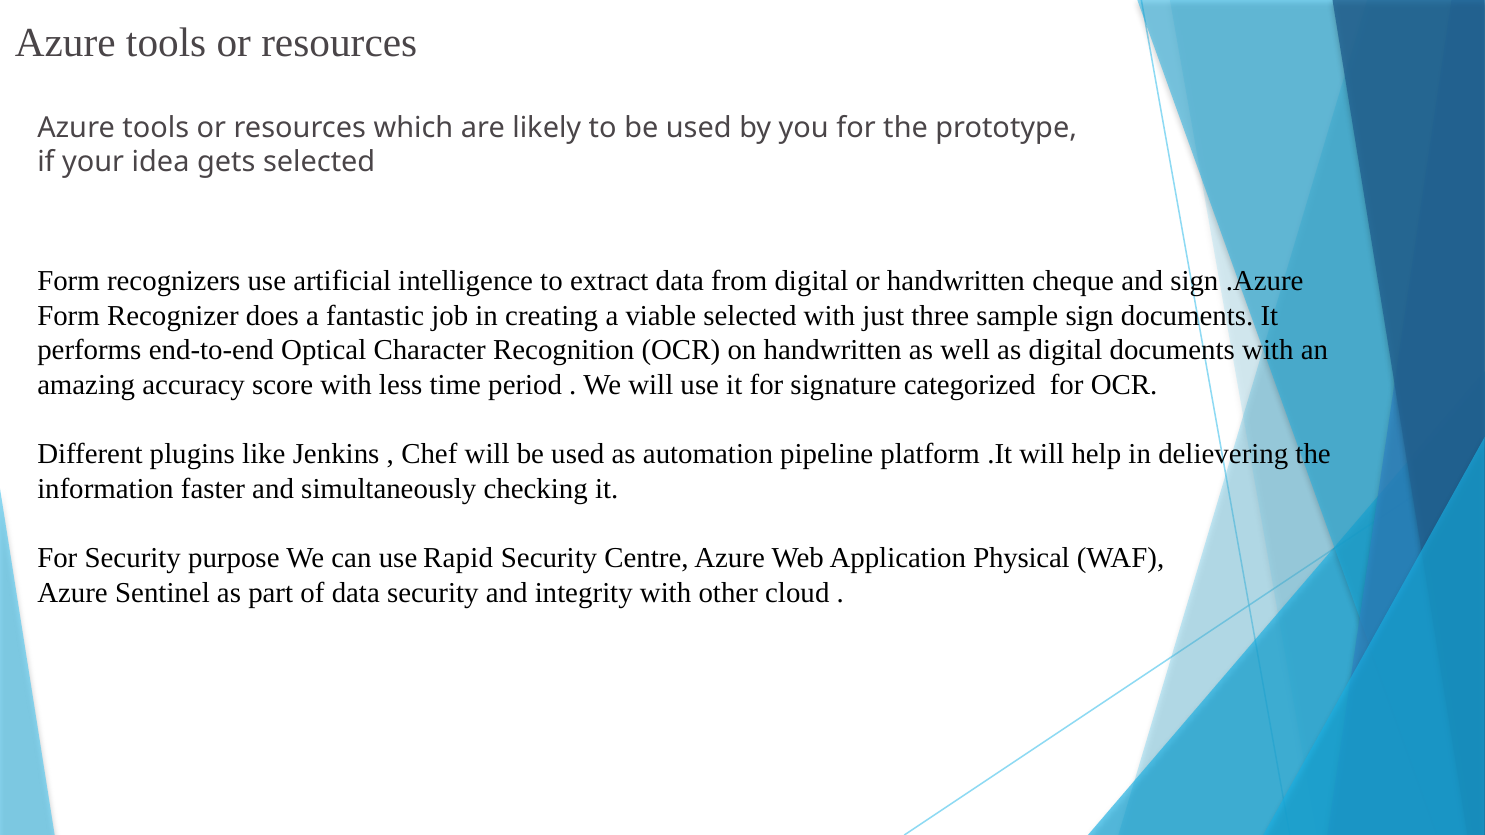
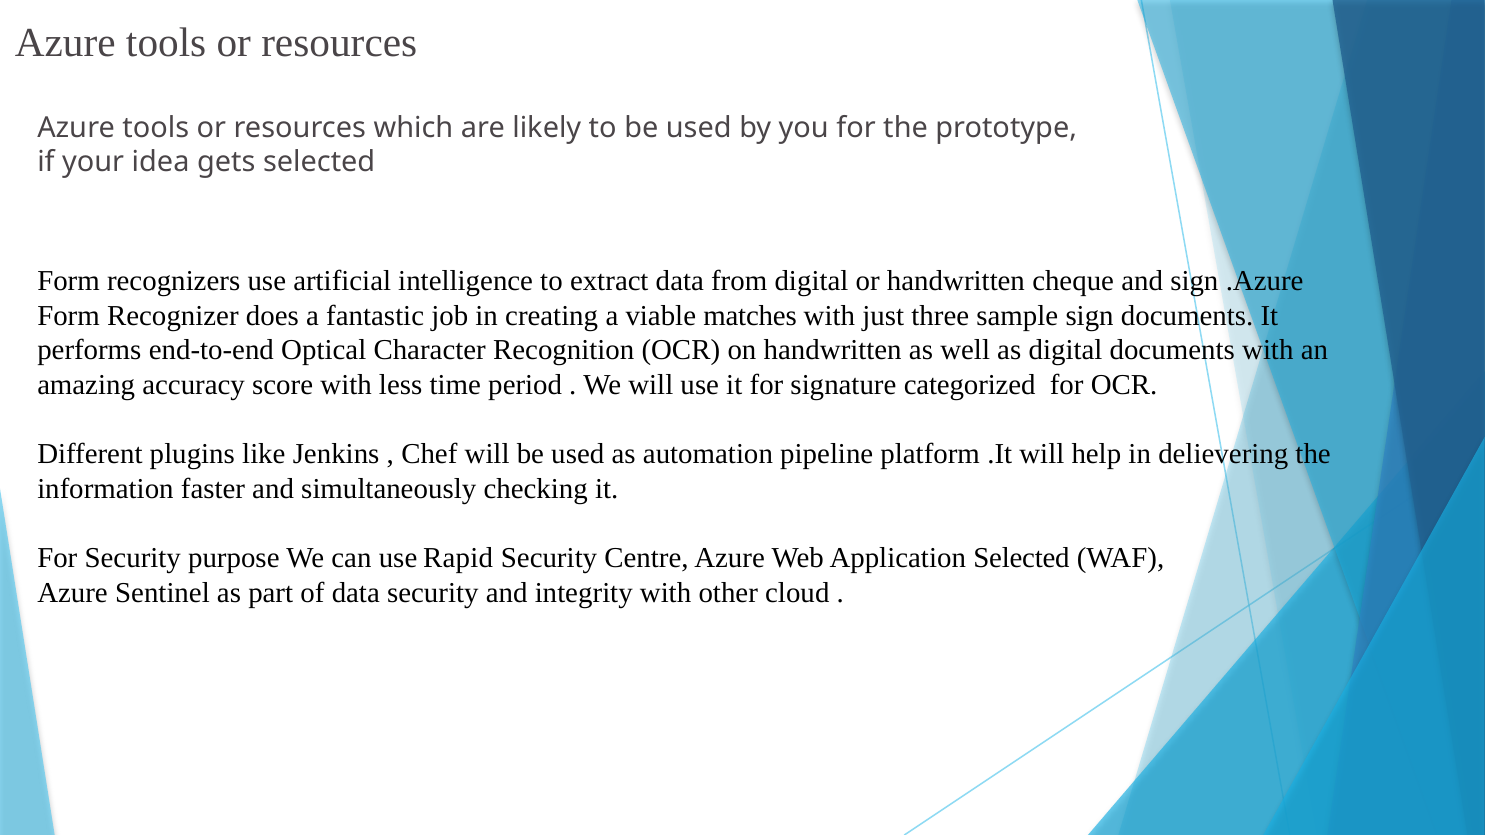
viable selected: selected -> matches (750, 316)
Application Physical: Physical -> Selected (1021, 559)
